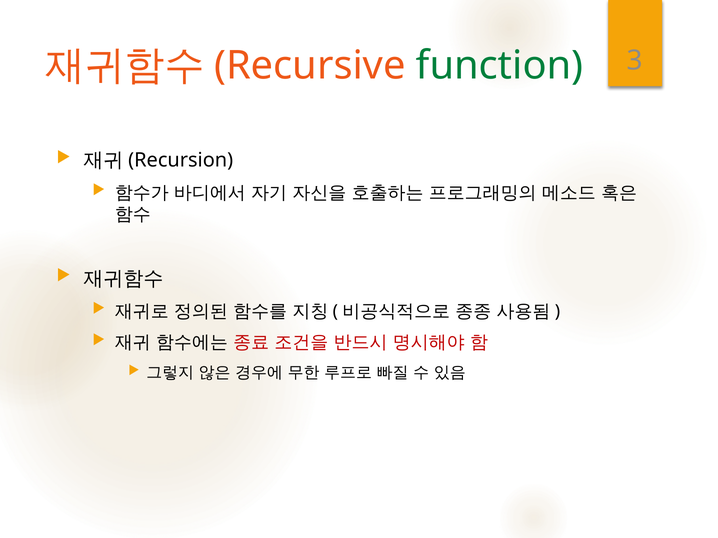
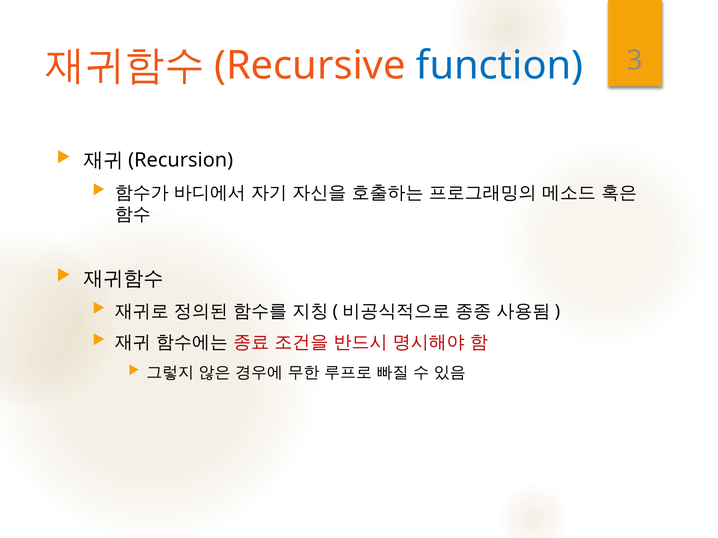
function colour: green -> blue (500, 66)
